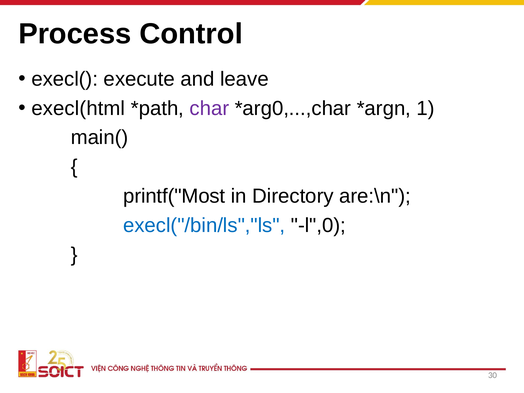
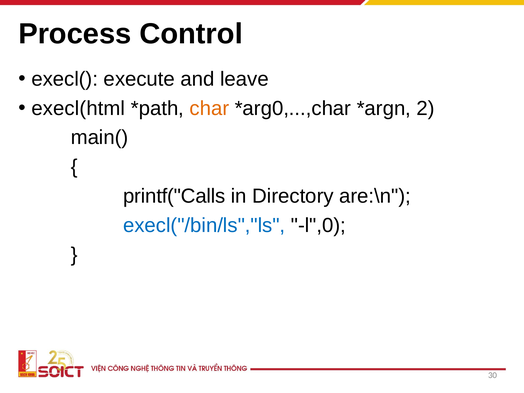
char colour: purple -> orange (209, 108)
1: 1 -> 2 (426, 108)
printf("Most: printf("Most -> printf("Calls (174, 196)
